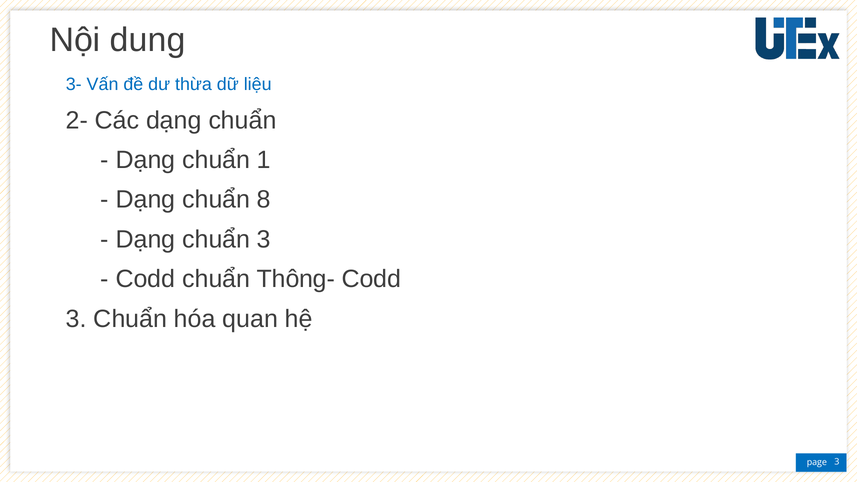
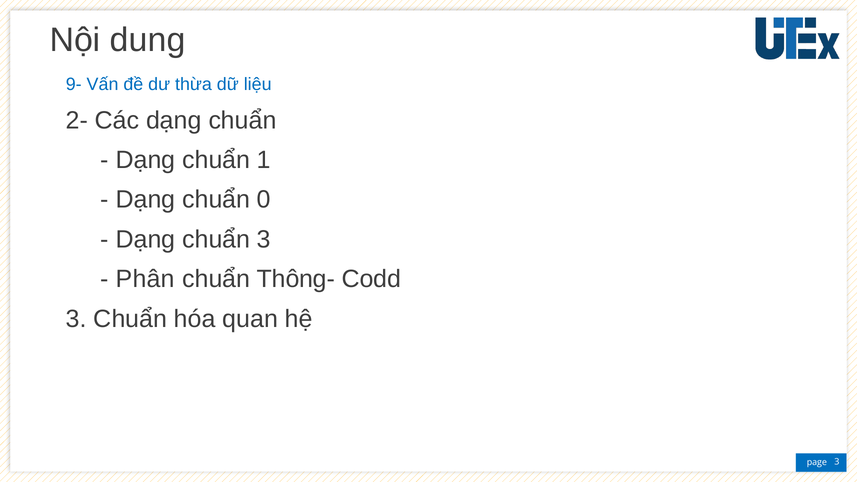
3-: 3- -> 9- (74, 84)
8: 8 -> 0 (264, 200)
Codd: Codd -> Phân (145, 279)
